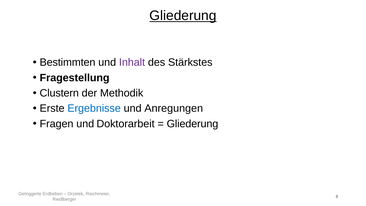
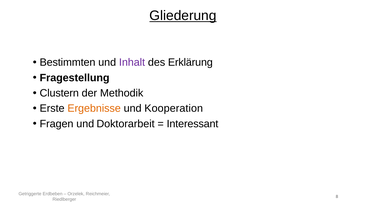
Stärkstes: Stärkstes -> Erklärung (190, 62)
Ergebnisse colour: blue -> orange (94, 108)
Anregungen: Anregungen -> Kooperation (174, 108)
Gliederung: Gliederung -> Interessant (193, 124)
